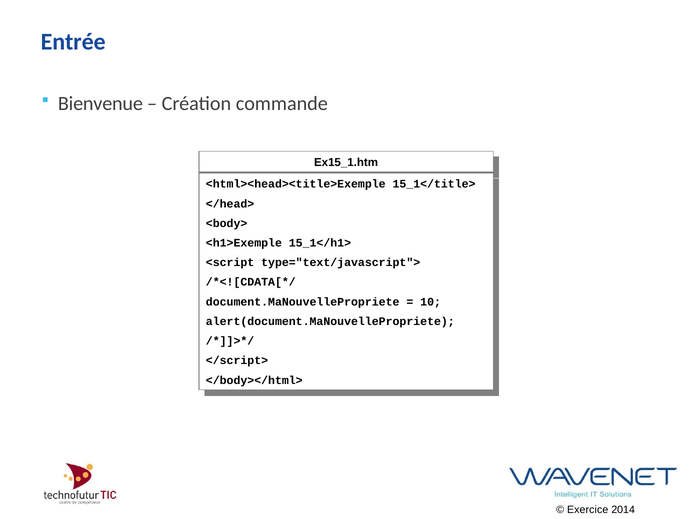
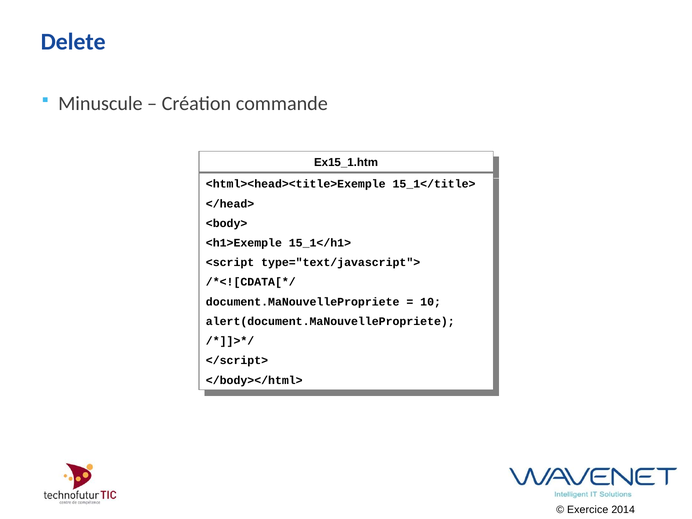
Entrée: Entrée -> Delete (73, 42)
Bienvenue: Bienvenue -> Minuscule (100, 103)
